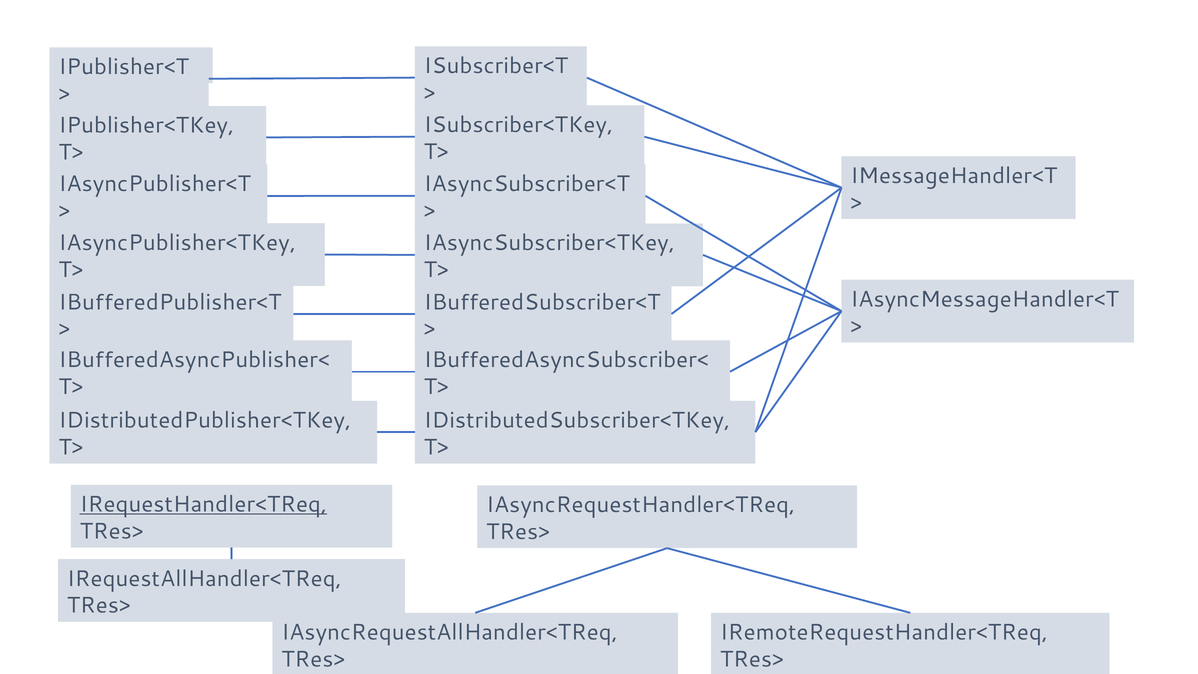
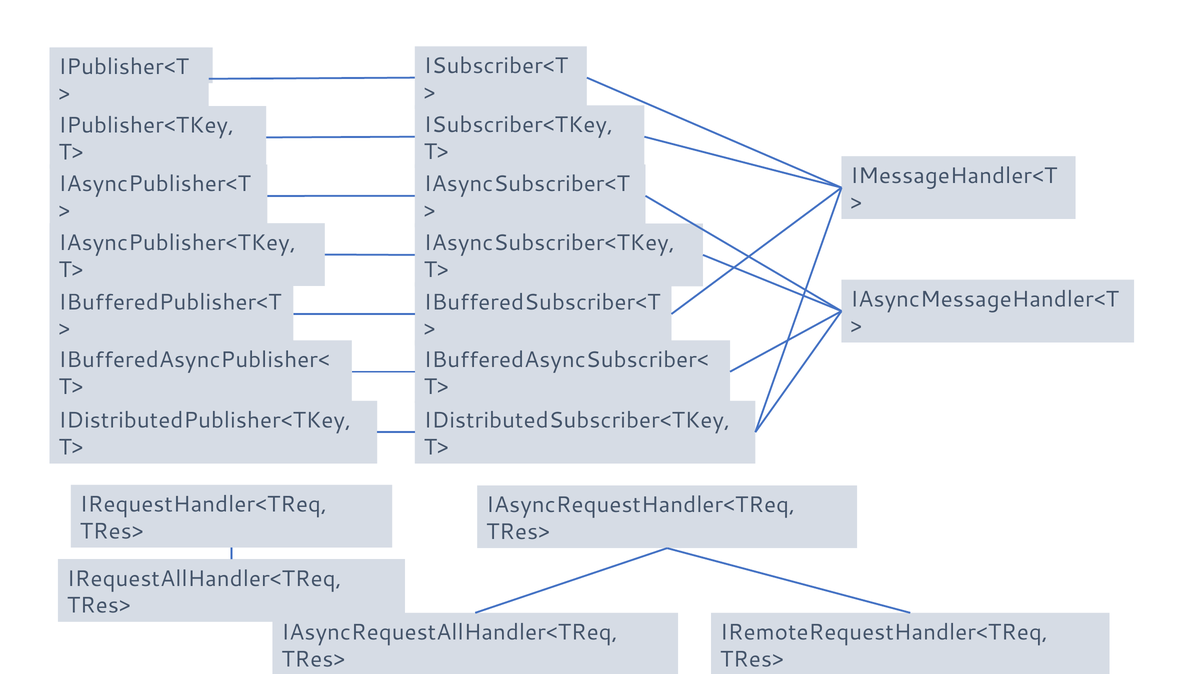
IRequestHandler<TReq underline: present -> none (203, 504)
